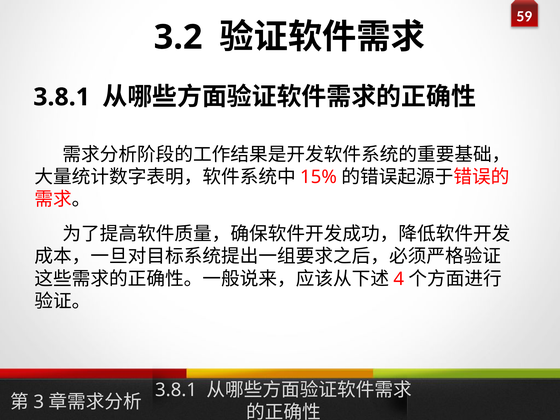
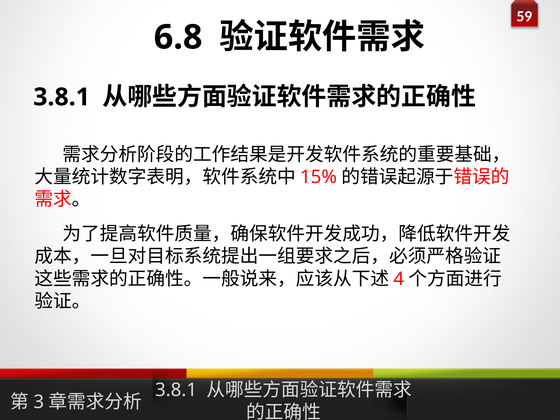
3.2: 3.2 -> 6.8 (178, 37)
